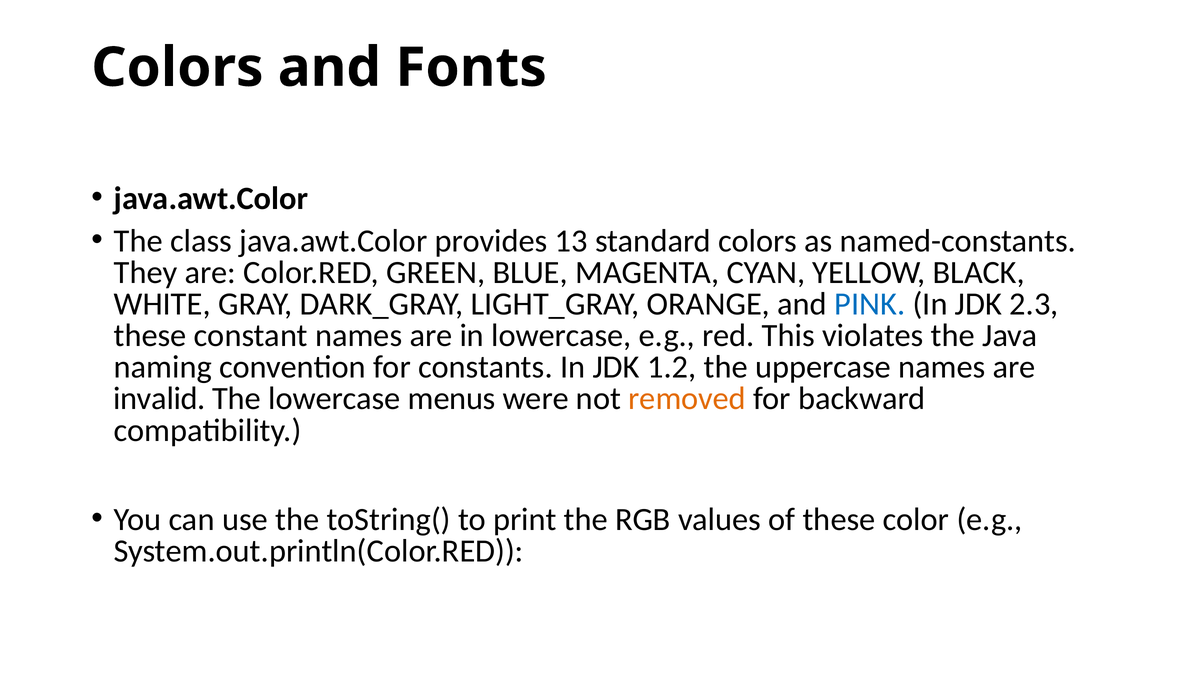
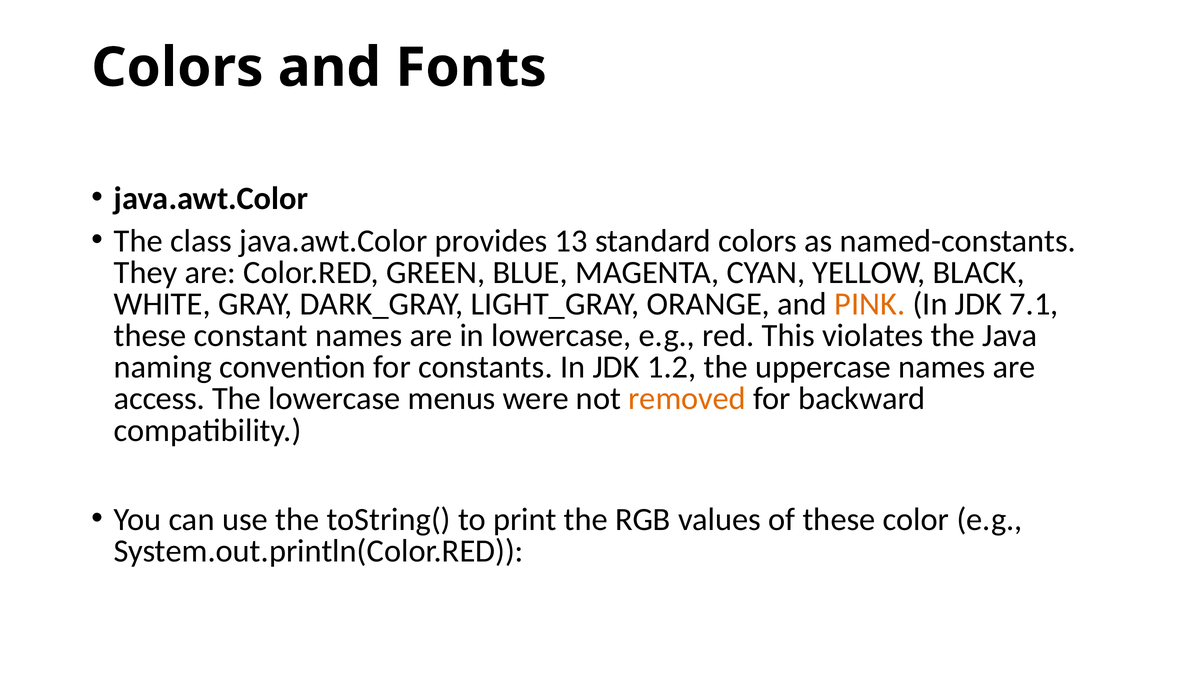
PINK colour: blue -> orange (870, 304)
2.3: 2.3 -> 7.1 (1034, 304)
invalid: invalid -> access (159, 399)
